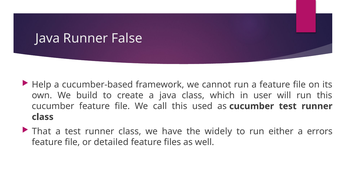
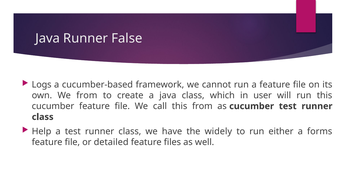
Help: Help -> Logs (42, 85)
We build: build -> from (87, 96)
this used: used -> from (202, 107)
That: That -> Help (42, 132)
errors: errors -> forms (320, 132)
